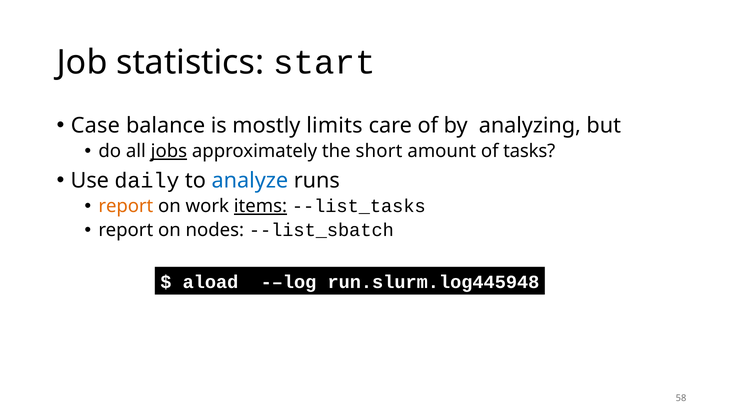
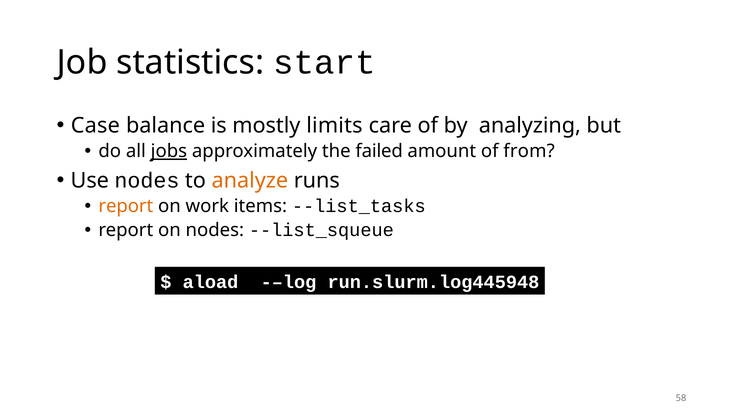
short: short -> failed (379, 151)
tasks: tasks -> from (529, 151)
Use daily: daily -> nodes (147, 181)
analyze colour: blue -> orange (250, 181)
items underline: present -> none (260, 206)
--list_sbatch: --list_sbatch -> --list_squeue (321, 230)
